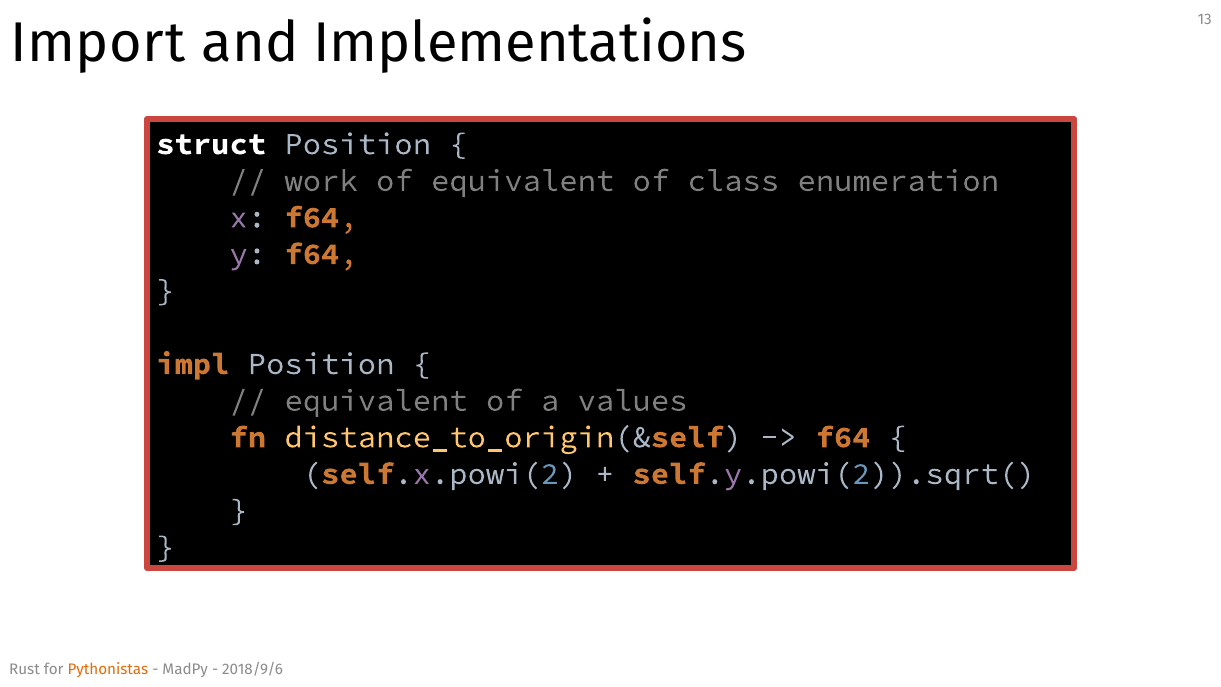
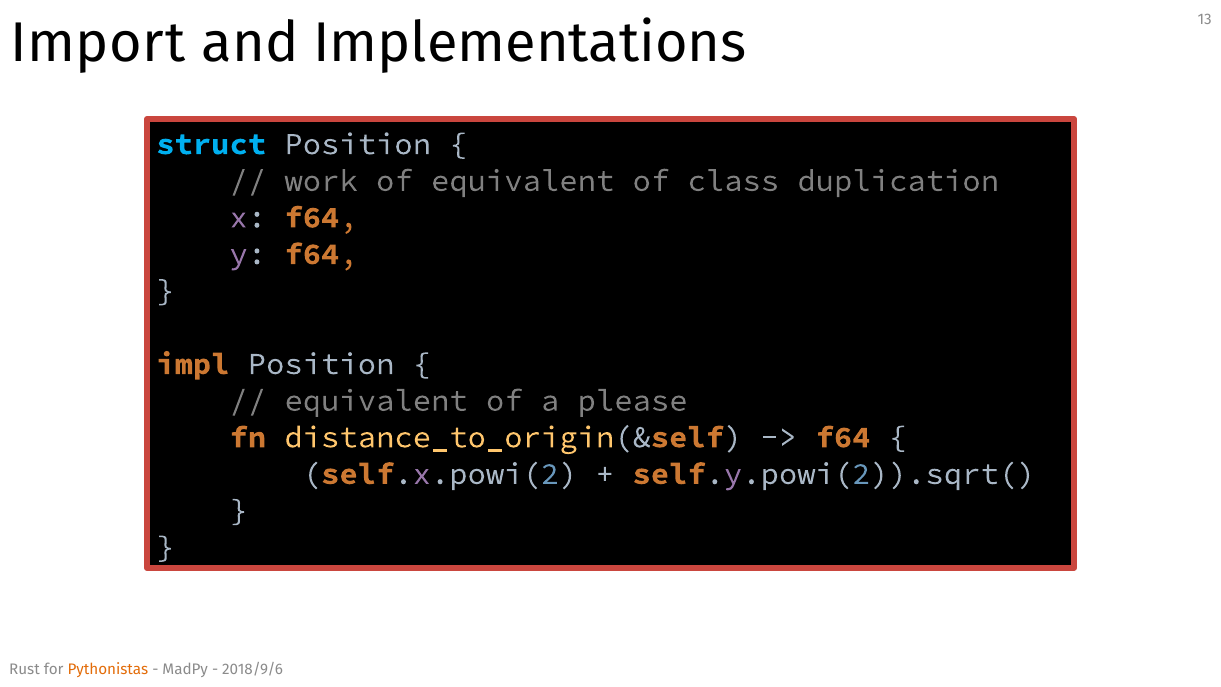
struct colour: white -> light blue (211, 144)
enumeration: enumeration -> duplication (898, 181)
values: values -> please (633, 400)
